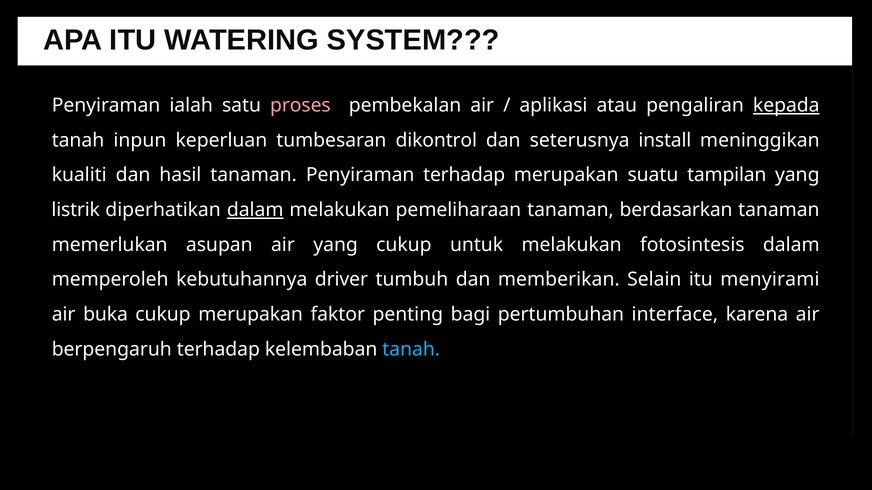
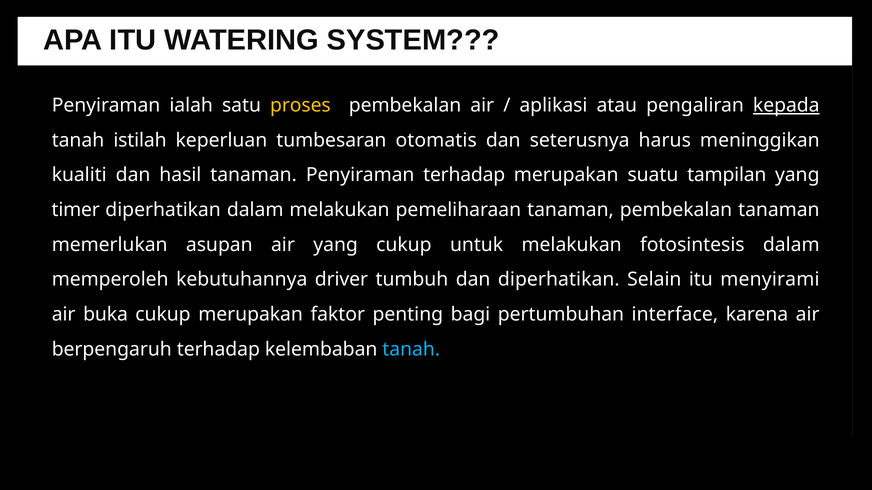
proses colour: pink -> yellow (300, 106)
inpun: inpun -> istilah (140, 140)
dikontrol: dikontrol -> otomatis (436, 140)
install: install -> harus (665, 140)
listrik: listrik -> timer (76, 210)
dalam underline: present -> none (255, 210)
tanaman berdasarkan: berdasarkan -> pembekalan (676, 210)
dan memberikan: memberikan -> diperhatikan (559, 280)
